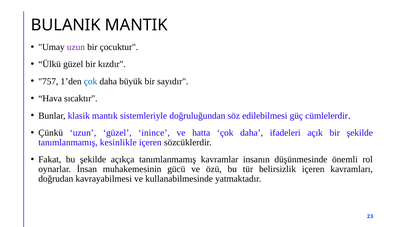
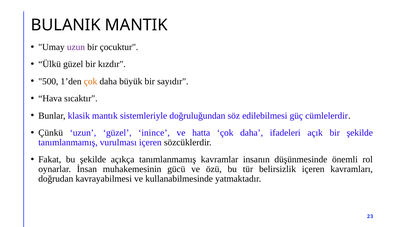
757: 757 -> 500 (48, 82)
çok colour: blue -> orange (91, 82)
kesinlikle: kesinlikle -> vurulması (118, 143)
